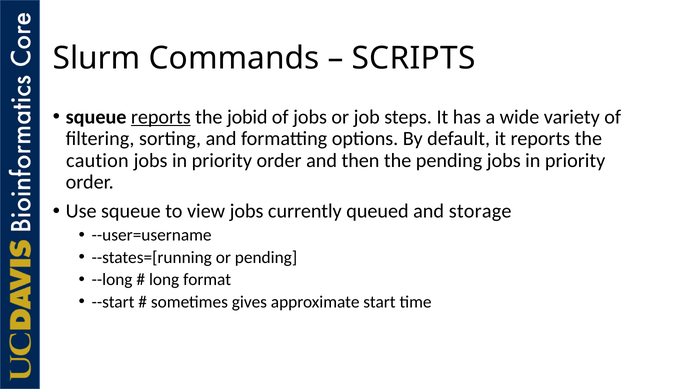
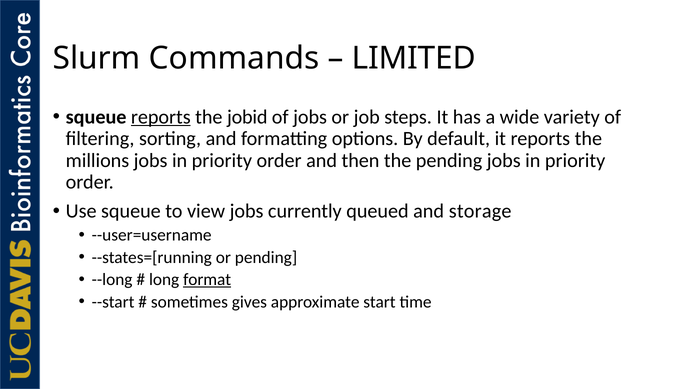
SCRIPTS: SCRIPTS -> LIMITED (414, 58)
caution: caution -> millions (97, 161)
format underline: none -> present (207, 280)
